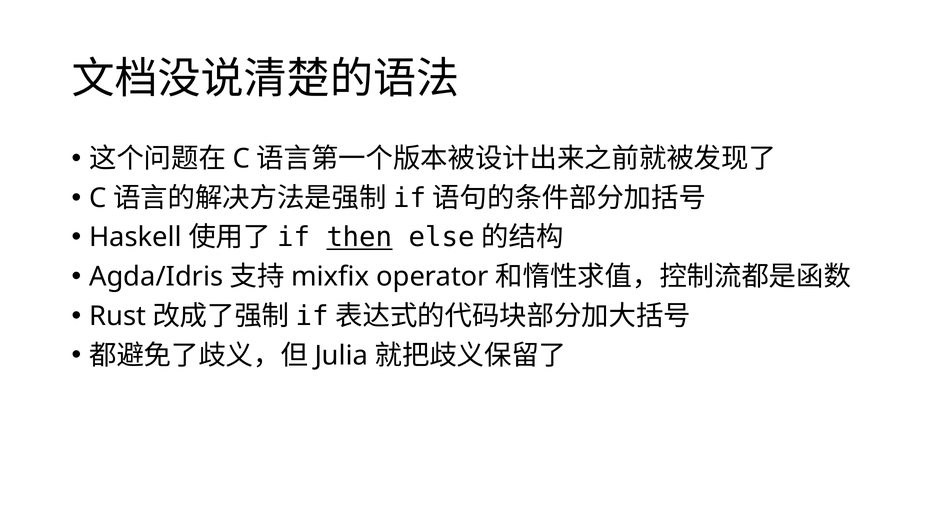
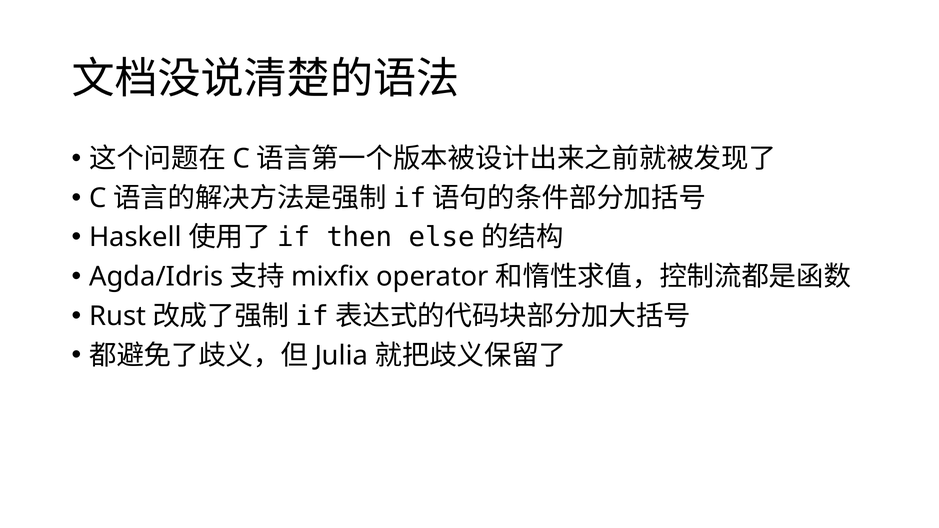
then underline: present -> none (359, 238)
